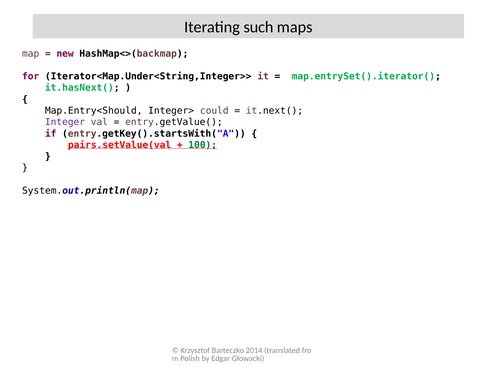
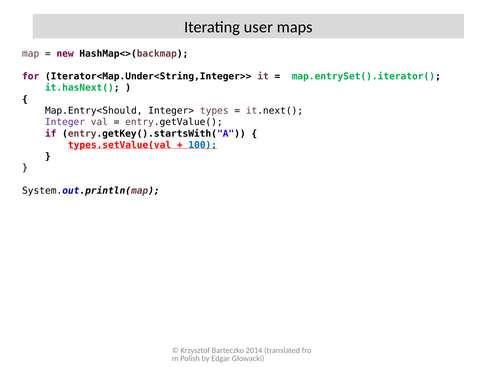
such: such -> user (258, 27)
could: could -> types (214, 111)
pairs.setValue(val: pairs.setValue(val -> types.setValue(val (120, 145)
100 colour: green -> blue (203, 145)
